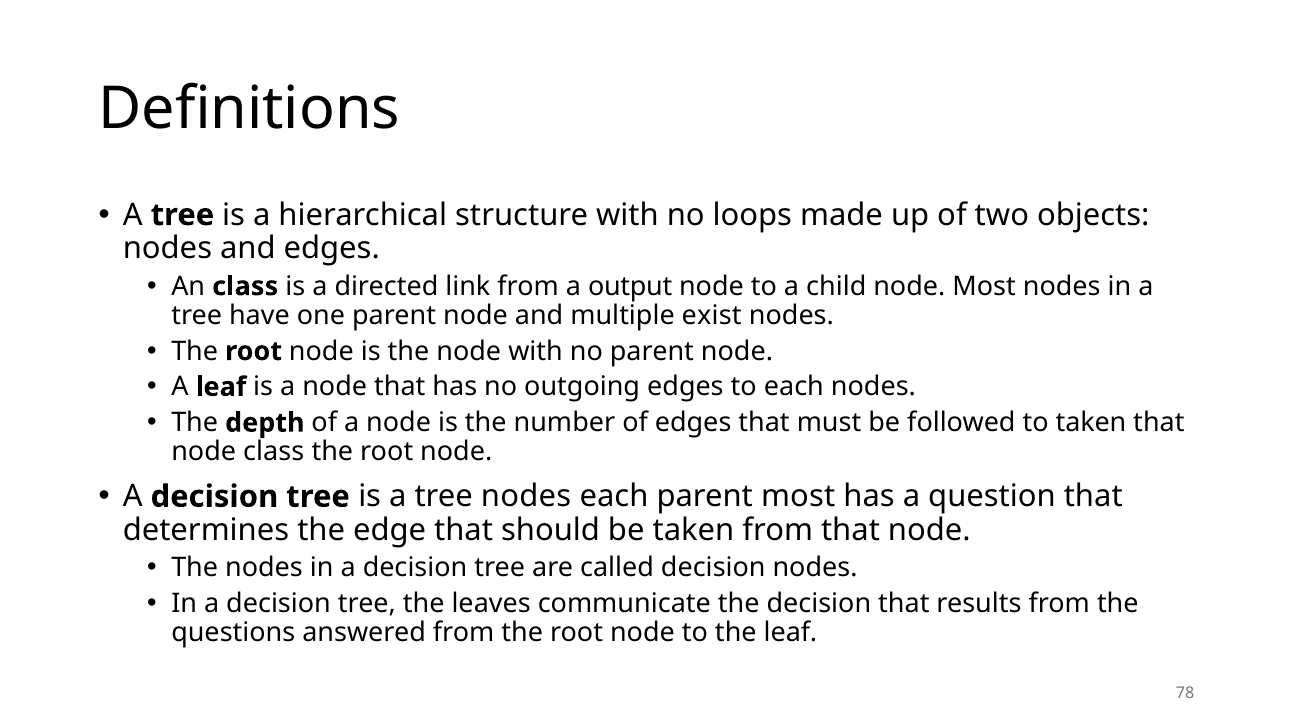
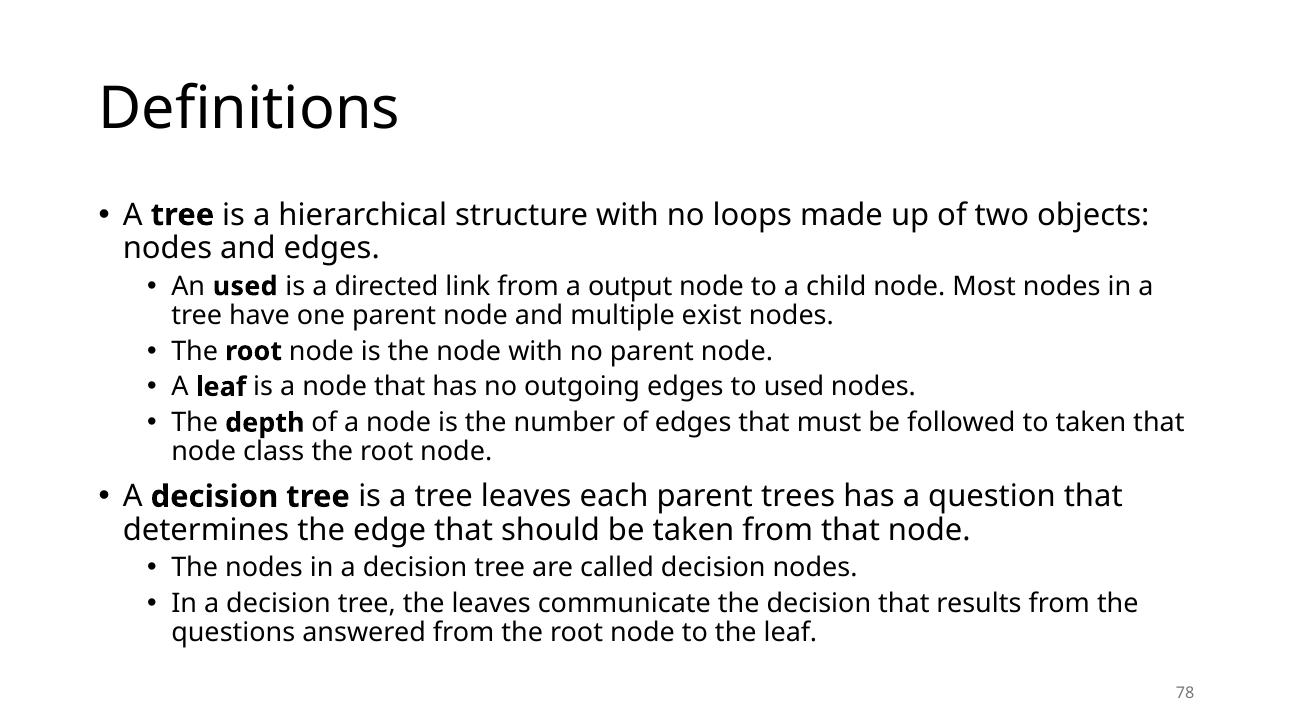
An class: class -> used (245, 286)
to each: each -> used (794, 387)
tree nodes: nodes -> leaves (526, 497)
parent most: most -> trees (798, 497)
